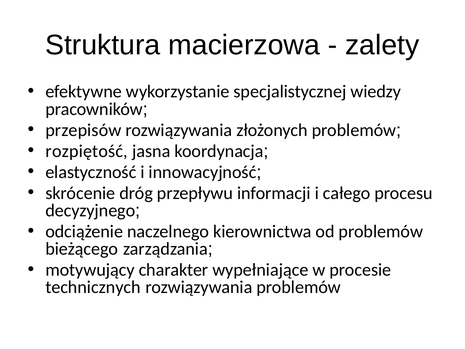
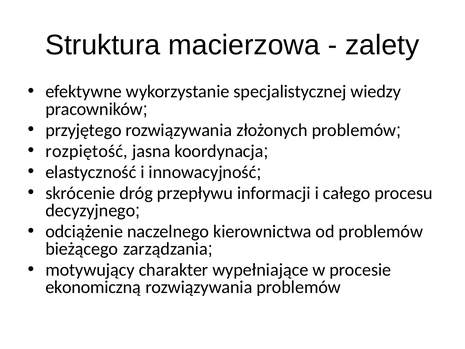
przepisów: przepisów -> przyjętego (83, 130)
technicznych: technicznych -> ekonomiczną (93, 287)
